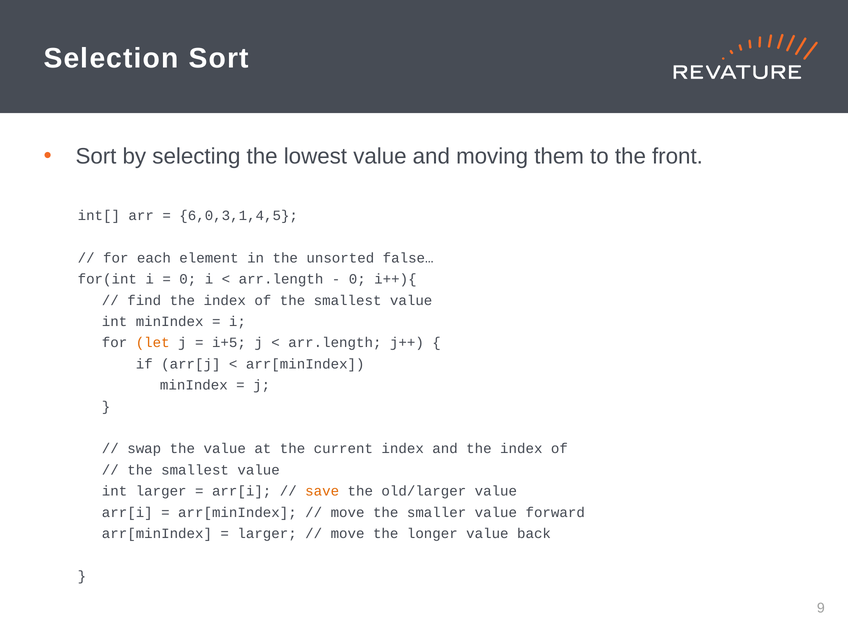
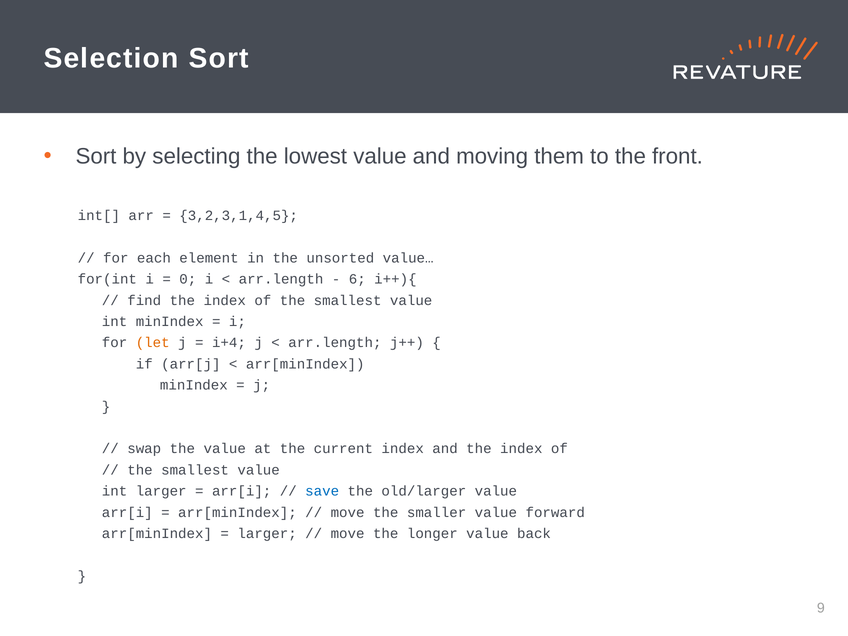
6,0,3,1,4,5: 6,0,3,1,4,5 -> 3,2,3,1,4,5 (239, 216)
false…: false… -> value… (408, 258)
0: 0 -> 6 (357, 279)
i+5: i+5 -> i+4 (229, 343)
save colour: orange -> blue (322, 491)
